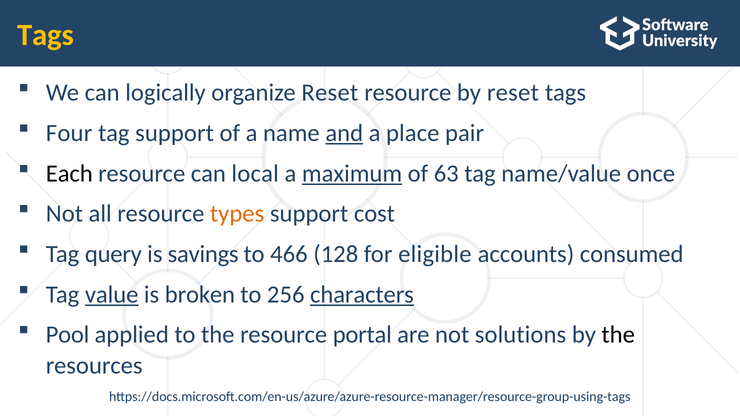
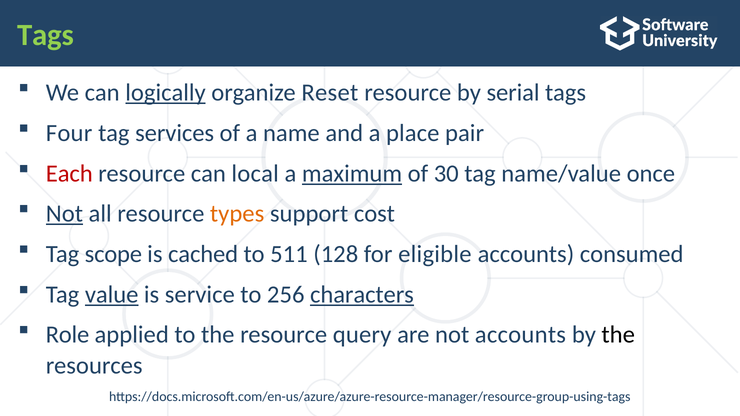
Tags colour: yellow -> light green (46, 35)
logically underline: none -> present (166, 93)
by reset: reset -> serial (513, 93)
tag support: support -> services (175, 133)
and underline: present -> none (344, 133)
Each colour: black -> red (69, 174)
63: 63 -> 30 (446, 174)
Not underline: none -> present (64, 214)
query: query -> scope (113, 254)
savings: savings -> cached (203, 254)
466: 466 -> 511 (289, 254)
broken: broken -> service (200, 295)
Pool: Pool -> Role (68, 335)
portal: portal -> query (362, 335)
not solutions: solutions -> accounts (520, 335)
